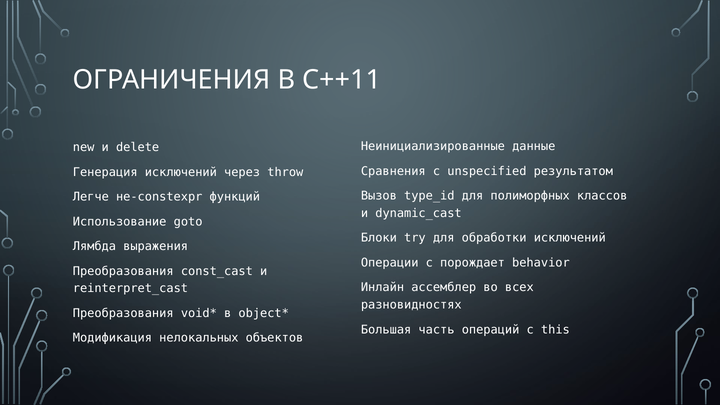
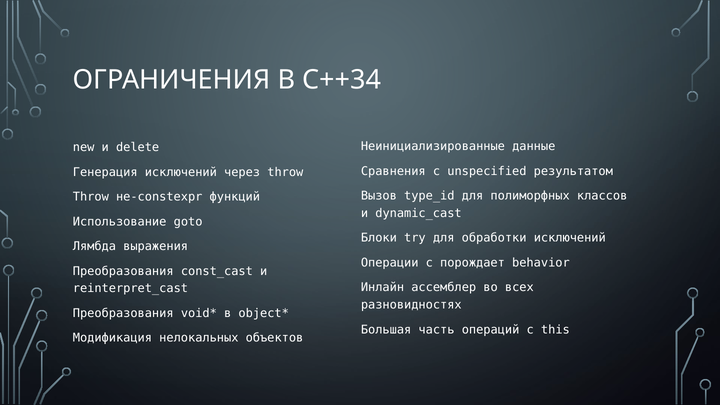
C++11: C++11 -> C++34 (342, 80)
Легче: Легче -> Throw (91, 197)
